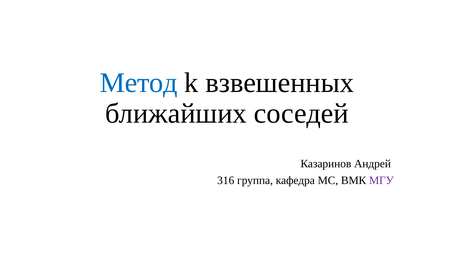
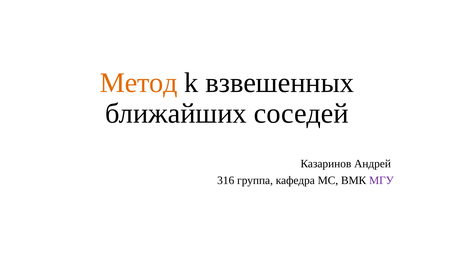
Метод colour: blue -> orange (139, 83)
